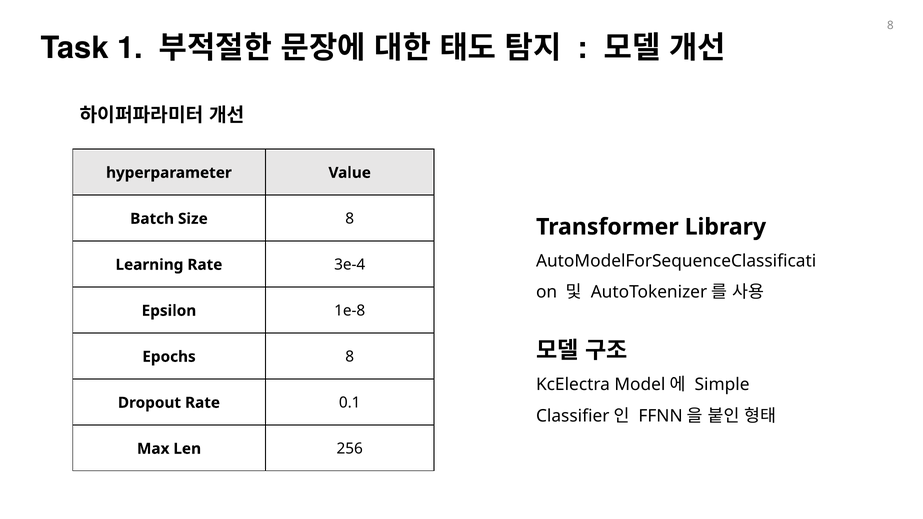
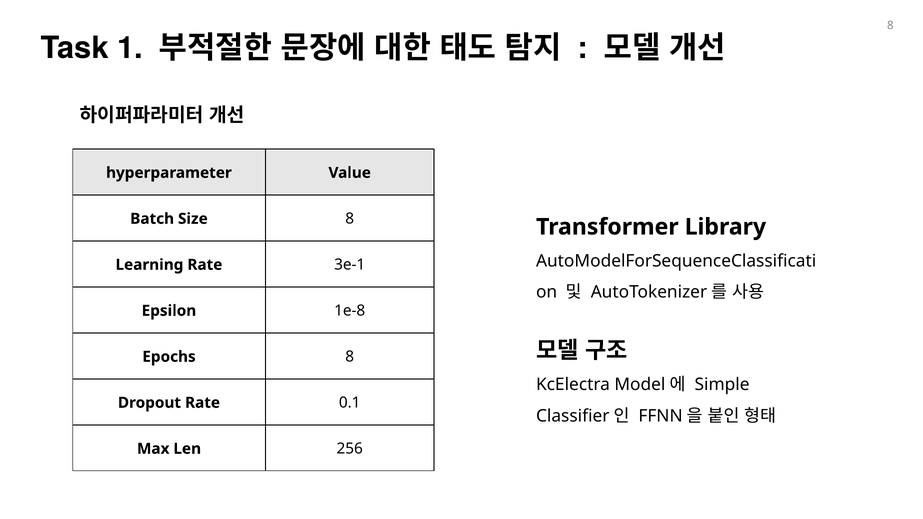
3e-4: 3e-4 -> 3e-1 (350, 265)
